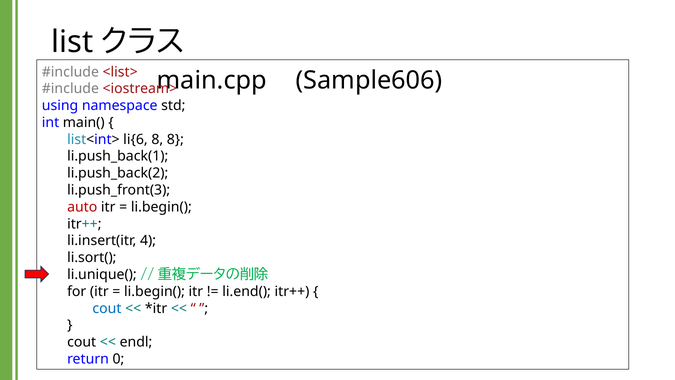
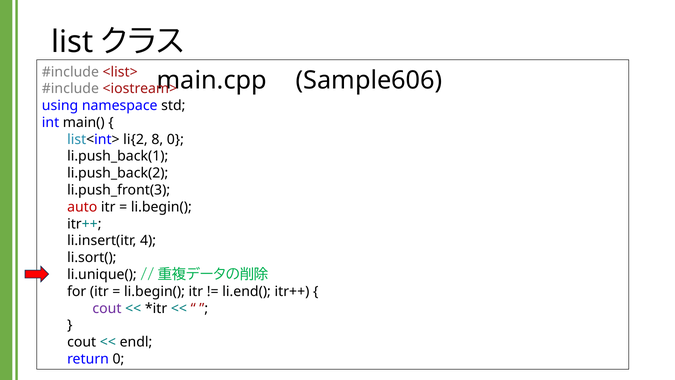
li{6: li{6 -> li{2 (135, 139)
8 8: 8 -> 0 (175, 139)
cout colour: blue -> purple (107, 308)
